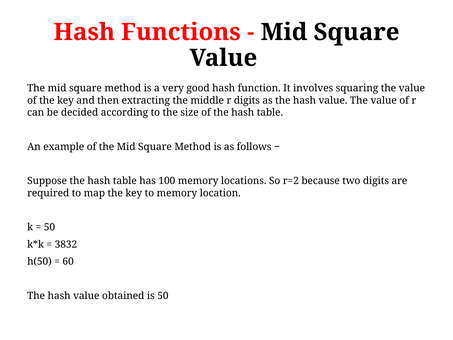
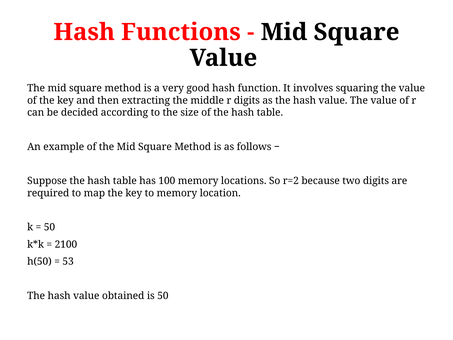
3832: 3832 -> 2100 (66, 244)
60: 60 -> 53 (68, 261)
